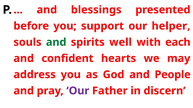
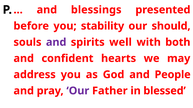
support: support -> stability (103, 26)
helper: helper -> should (171, 26)
and colour: green -> purple (56, 42)
each: each -> both (178, 42)
discern: discern -> blessed (165, 91)
